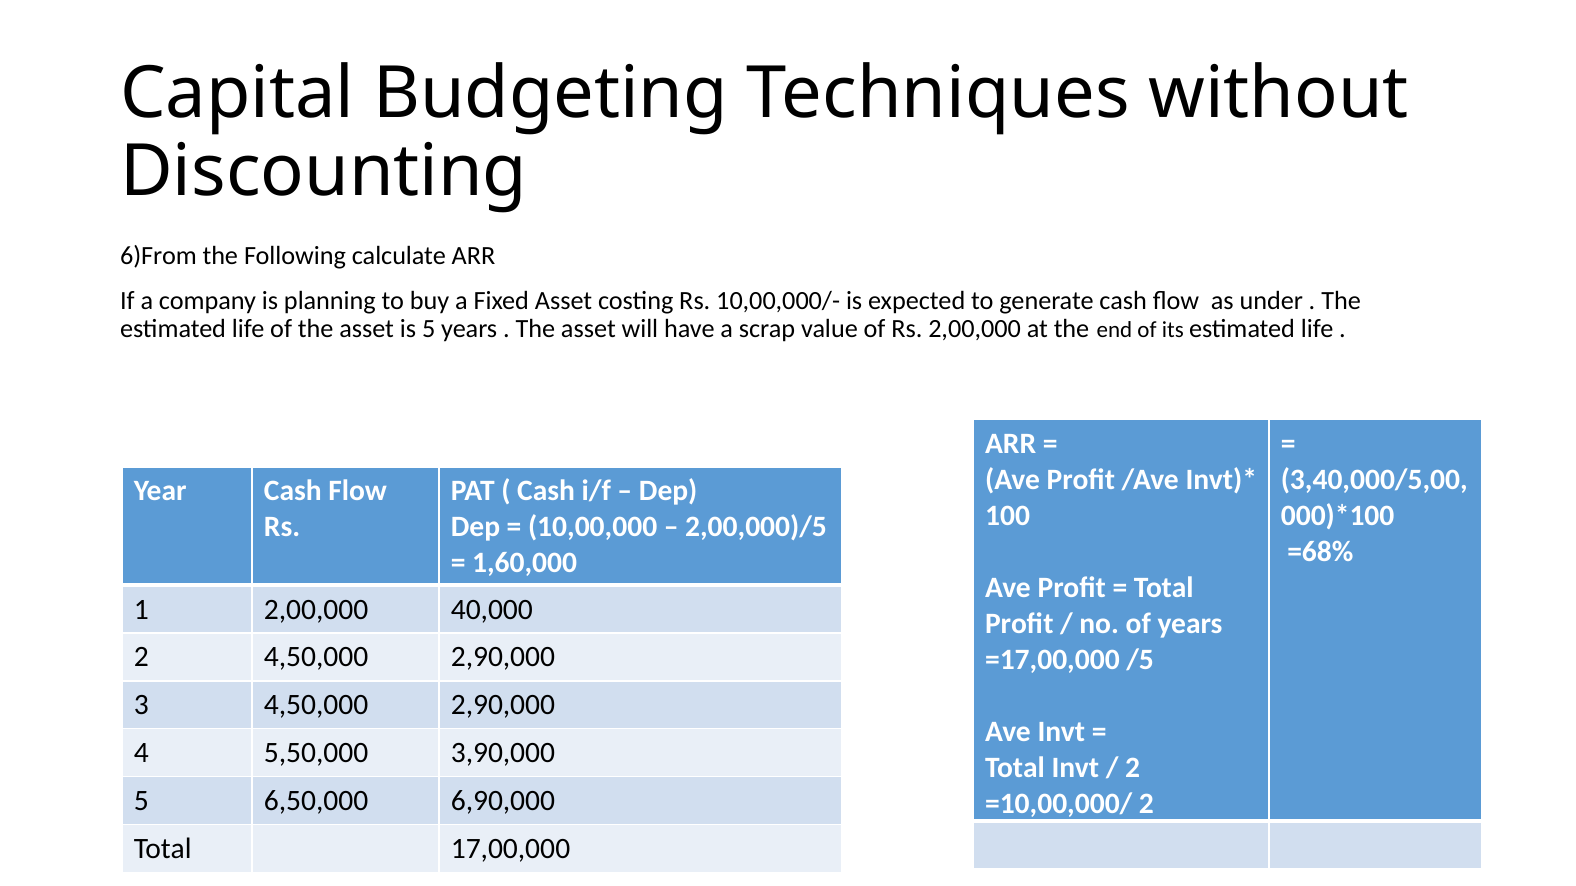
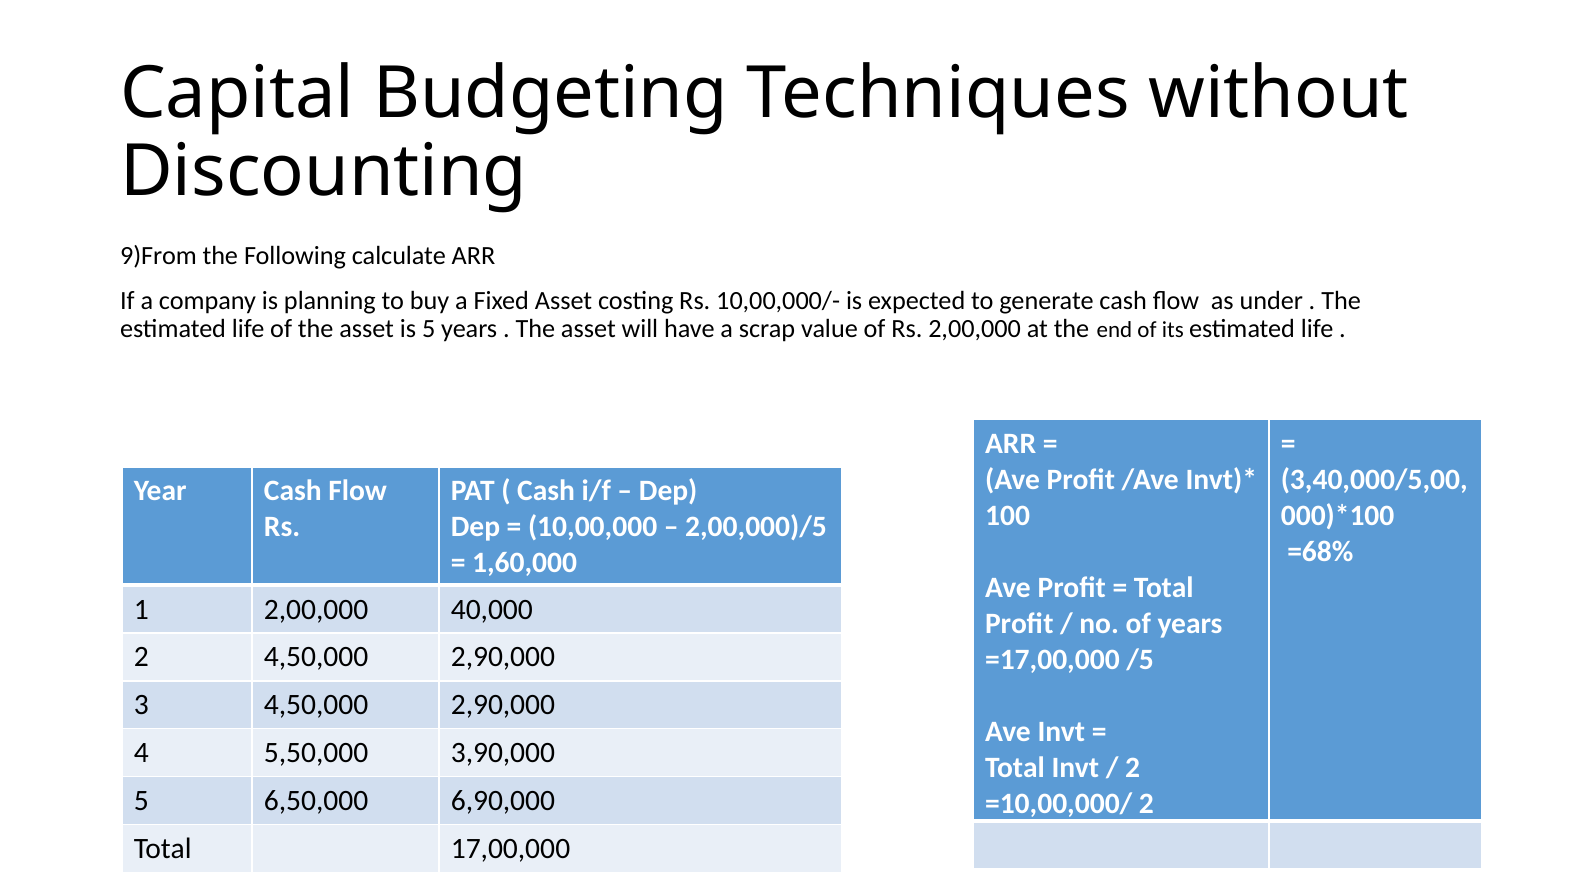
6)From: 6)From -> 9)From (159, 256)
